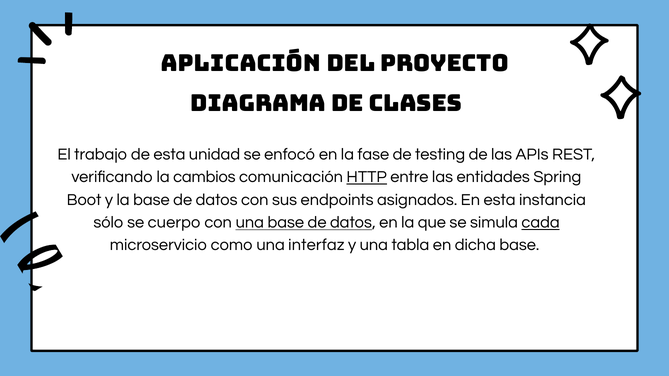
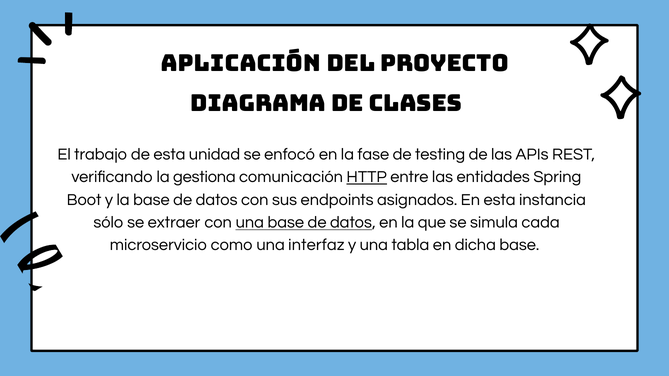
cambios: cambios -> gestiona (204, 177)
cuerpo: cuerpo -> extraer (174, 222)
cada underline: present -> none (541, 222)
